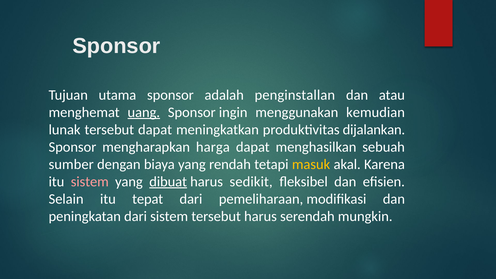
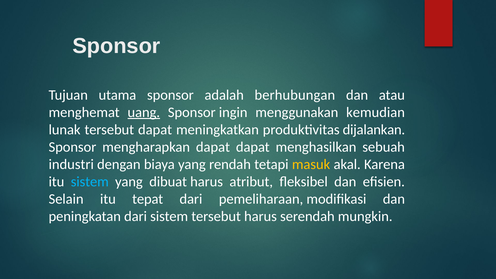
penginstallan: penginstallan -> berhubungan (295, 95)
mengharapkan harga: harga -> dapat (213, 147)
sumber: sumber -> industri (71, 164)
sistem colour: pink -> light blue (90, 182)
dibuat underline: present -> none (168, 182)
sedikit: sedikit -> atribut (251, 182)
